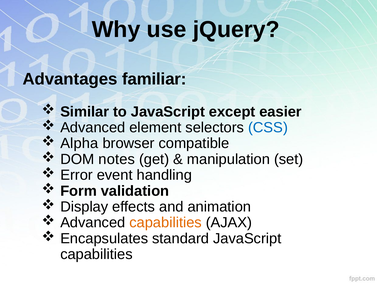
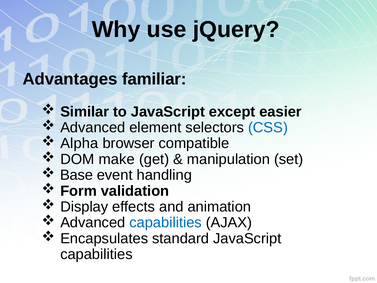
notes: notes -> make (117, 159)
Error: Error -> Base (77, 175)
capabilities colour: orange -> blue (166, 222)
